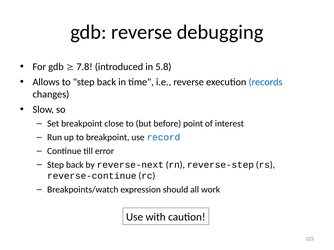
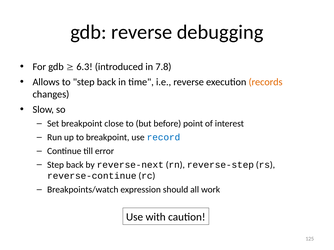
7.8: 7.8 -> 6.3 (84, 67)
5.8: 5.8 -> 7.8 (163, 67)
records colour: blue -> orange (266, 82)
